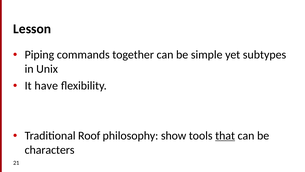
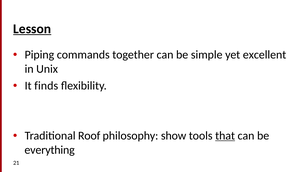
Lesson underline: none -> present (32, 29)
subtypes: subtypes -> excellent (265, 55)
have: have -> finds (46, 85)
characters: characters -> everything (50, 150)
